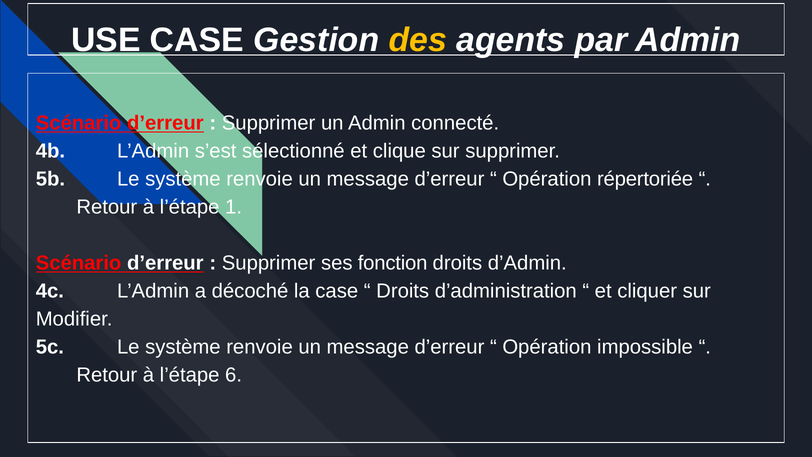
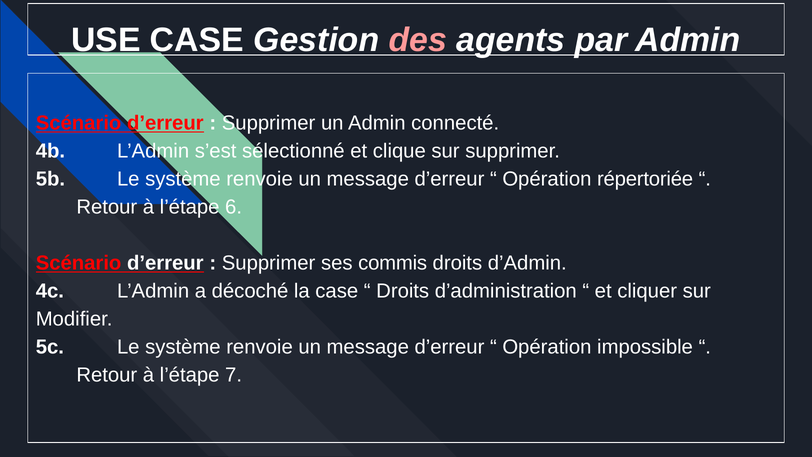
des colour: yellow -> pink (418, 40)
1: 1 -> 6 (234, 207)
fonction: fonction -> commis (393, 263)
6: 6 -> 7 (234, 375)
